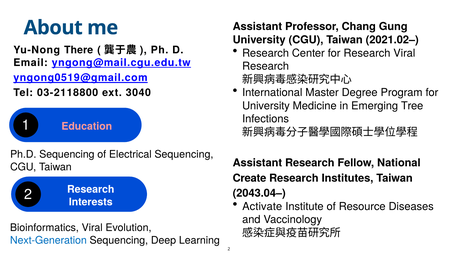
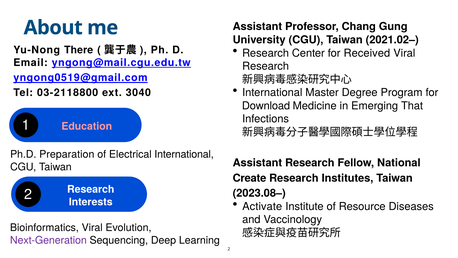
for Research: Research -> Received (367, 53)
University: University -> Download (266, 106)
Tree: Tree -> That (412, 106)
Ph.D Sequencing: Sequencing -> Preparation (67, 154)
Electrical Sequencing: Sequencing -> International (184, 154)
2043.04–: 2043.04– -> 2023.08– (259, 193)
Next-Generation colour: blue -> purple (48, 240)
